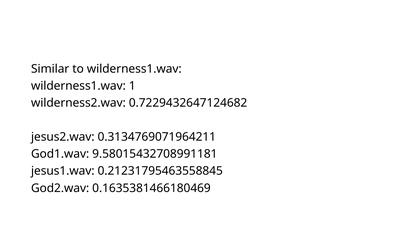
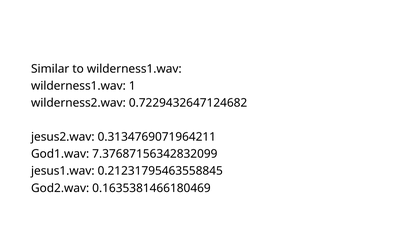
9.58015432708991181: 9.58015432708991181 -> 7.37687156342832099 (155, 154)
